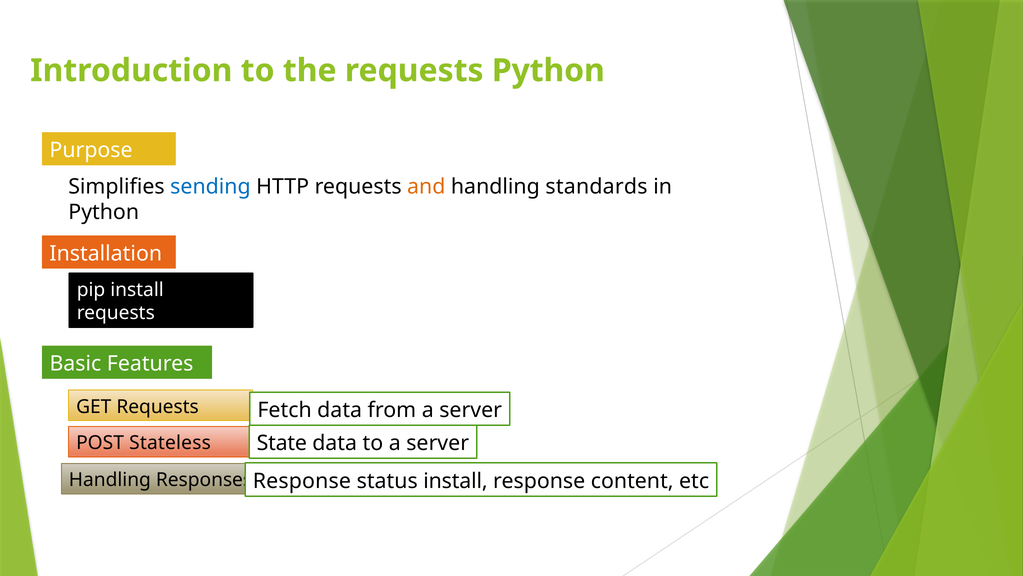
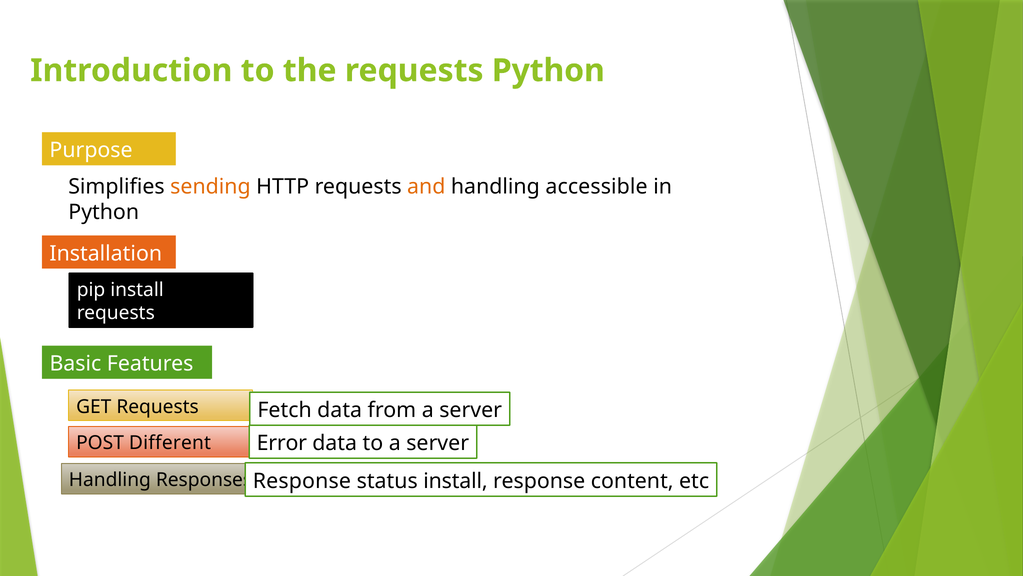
sending colour: blue -> orange (210, 186)
standards: standards -> accessible (597, 186)
State: State -> Error (282, 443)
Stateless: Stateless -> Different (170, 443)
